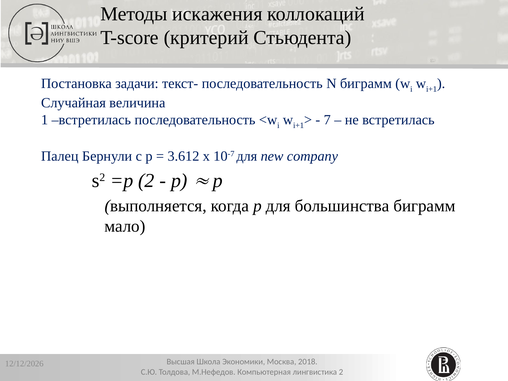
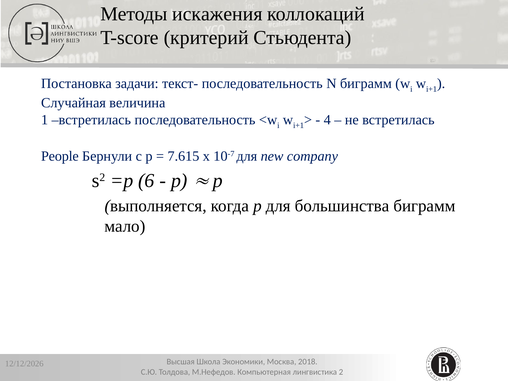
7: 7 -> 4 (327, 120)
Палец: Палец -> People (60, 156)
3.612: 3.612 -> 7.615 (183, 156)
=p 2: 2 -> 6 (146, 181)
